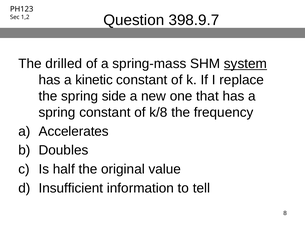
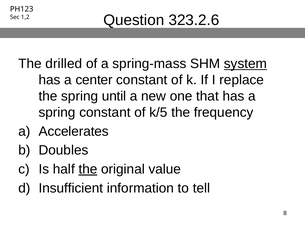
398.9.7: 398.9.7 -> 323.2.6 (194, 20)
kinetic: kinetic -> center (94, 80)
side: side -> until (114, 97)
k/8: k/8 -> k/5 (158, 113)
the underline: none -> present (88, 170)
